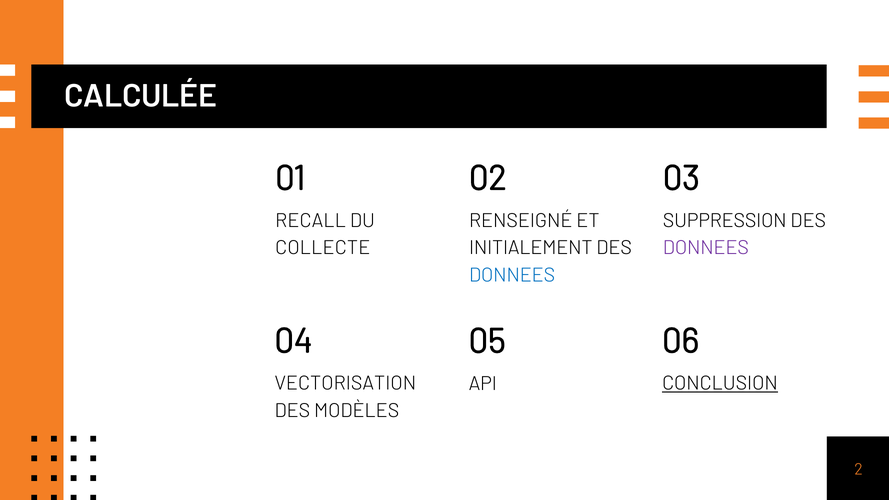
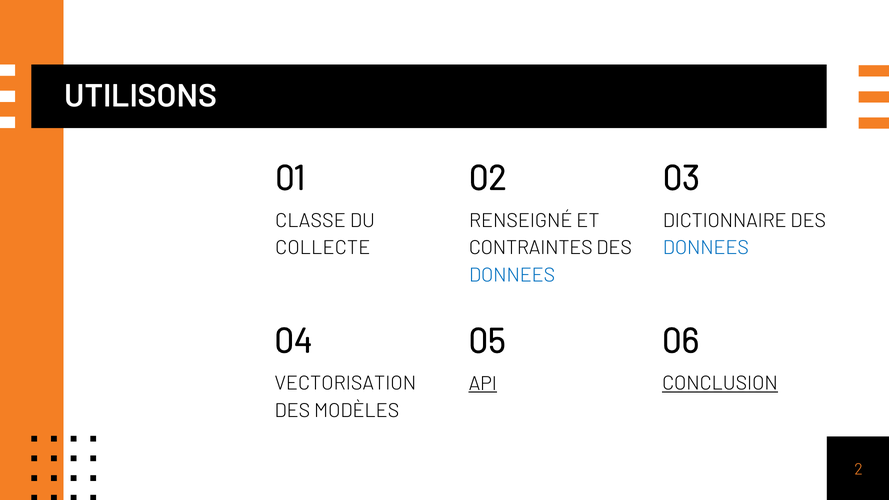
CALCULÉE: CALCULÉE -> UTILISONS (141, 96)
RECALL: RECALL -> CLASSE (311, 221)
SUPPRESSION: SUPPRESSION -> DICTIONNAIRE (725, 221)
INITIALEMENT: INITIALEMENT -> CONTRAINTES (531, 248)
DONNEES colour: purple -> blue (706, 248)
API underline: none -> present (483, 384)
